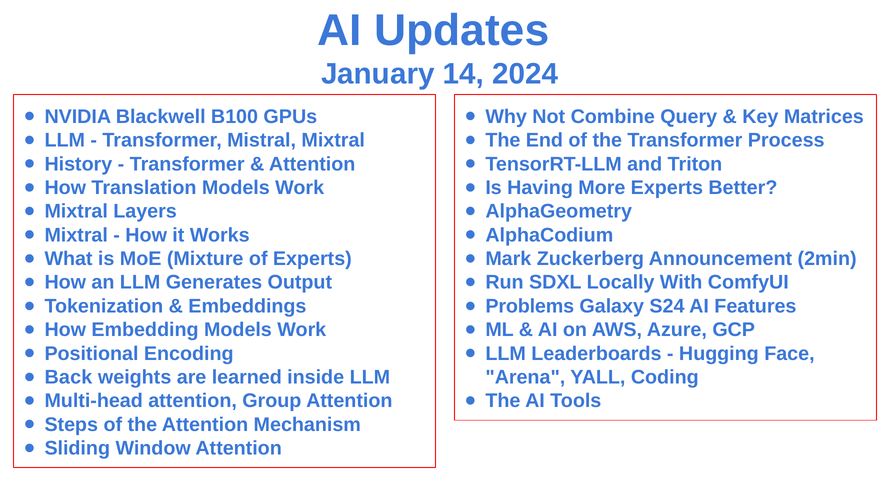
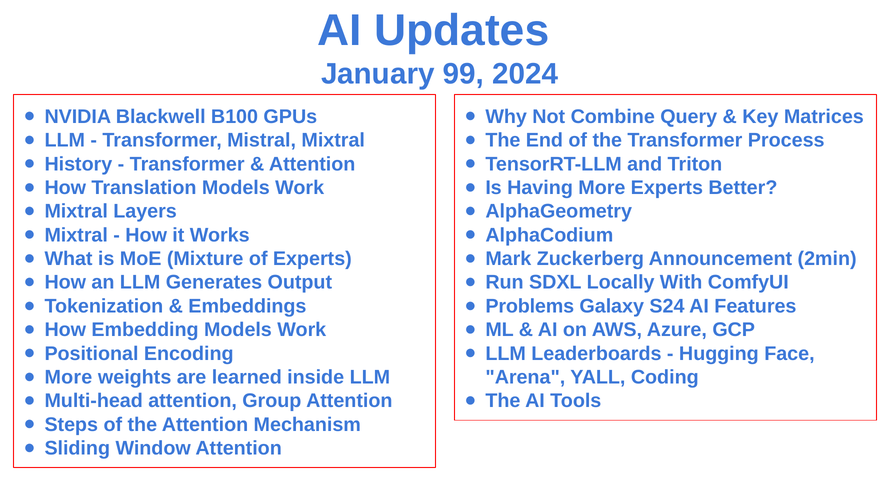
14: 14 -> 99 (463, 74)
Back: Back -> More (68, 377)
